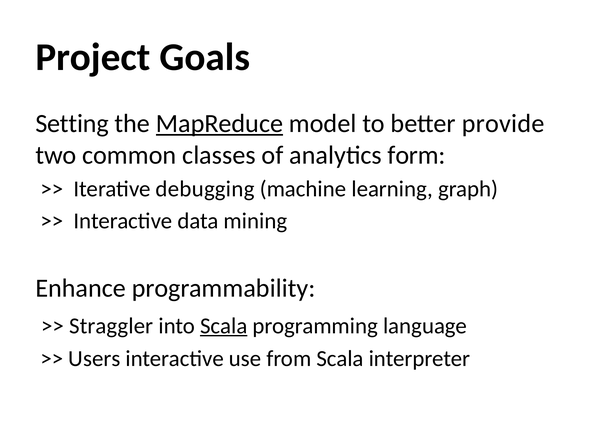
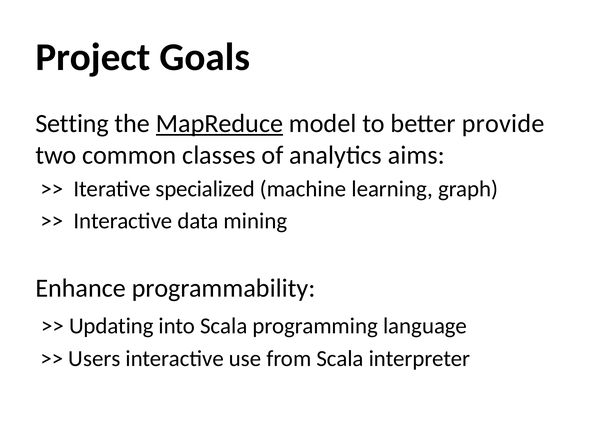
form: form -> aims (416, 155)
debugging: debugging -> specialized (205, 189)
Straggler: Straggler -> Updating (111, 326)
Scala underline: present -> none (224, 326)
